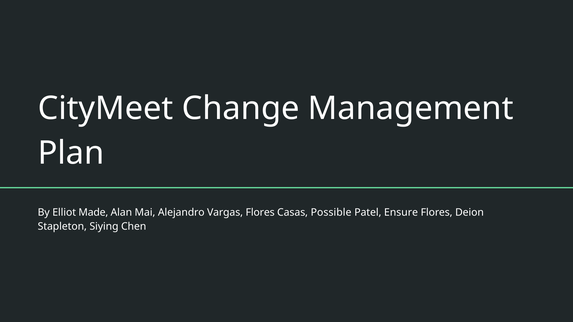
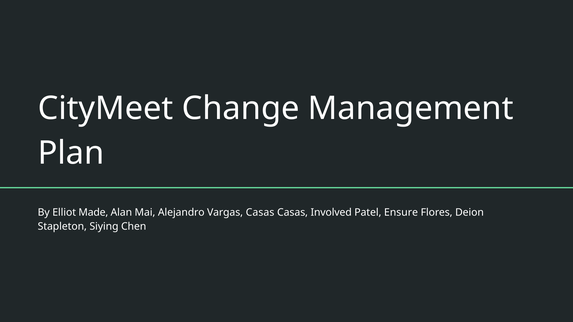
Vargas Flores: Flores -> Casas (260, 213)
Possible: Possible -> Involved (331, 213)
